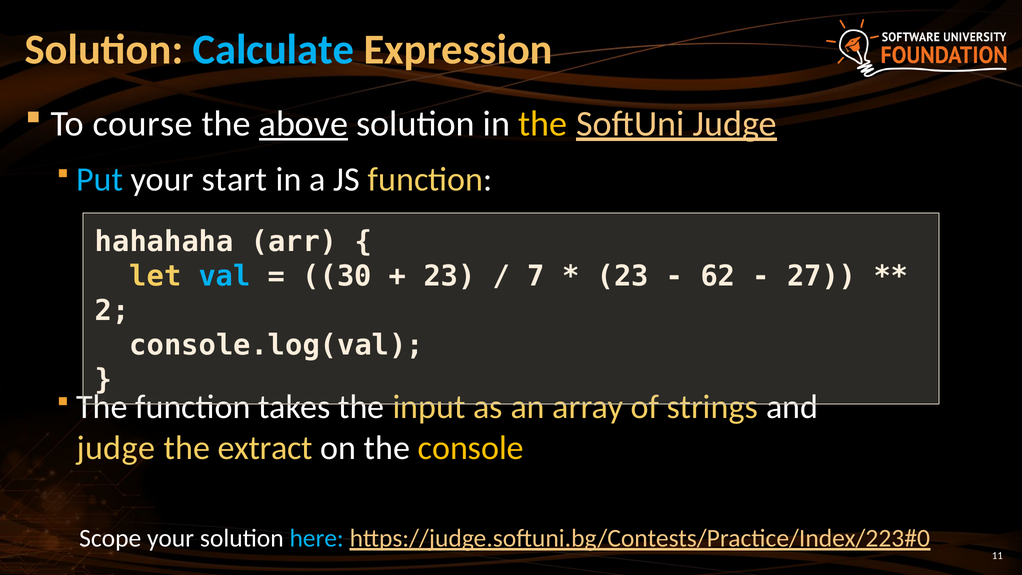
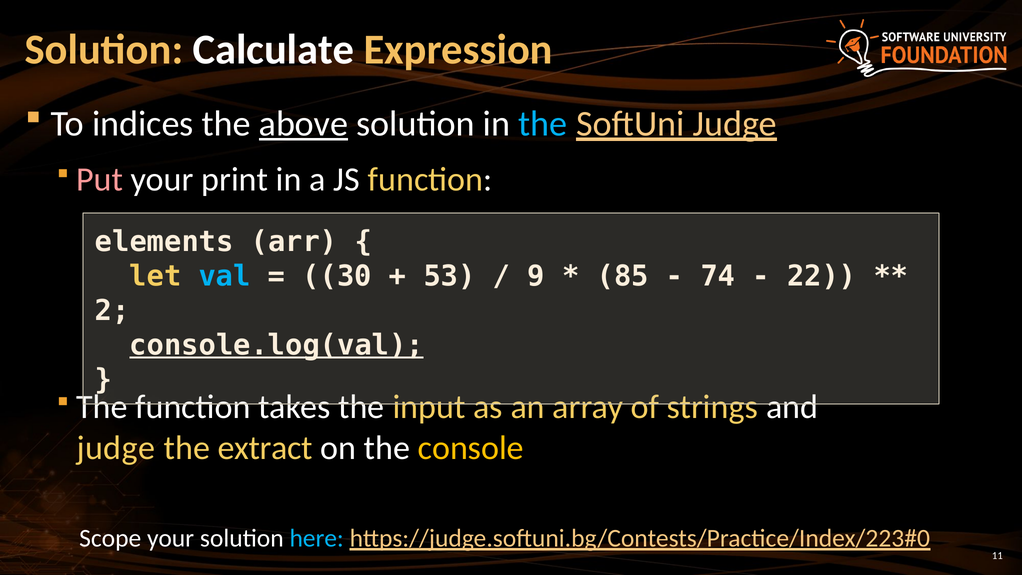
Calculate colour: light blue -> white (274, 50)
course: course -> indices (143, 124)
the colour: yellow -> light blue (543, 124)
Put colour: light blue -> pink (100, 179)
start: start -> print (235, 179)
hahahaha: hahahaha -> elements (164, 242)
23: 23 -> 53 (449, 276)
7: 7 -> 9 (536, 276)
23: 23 -> 85 (623, 276)
62: 62 -> 74 (718, 276)
27: 27 -> 22 (822, 276)
console.log(val underline: none -> present (277, 345)
